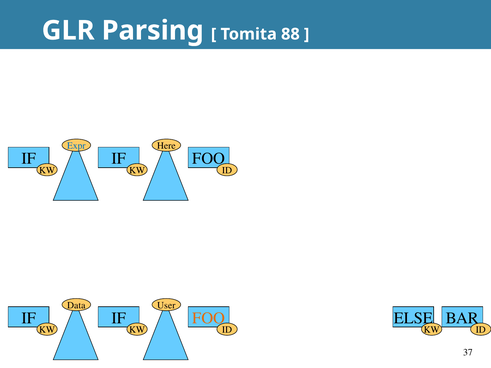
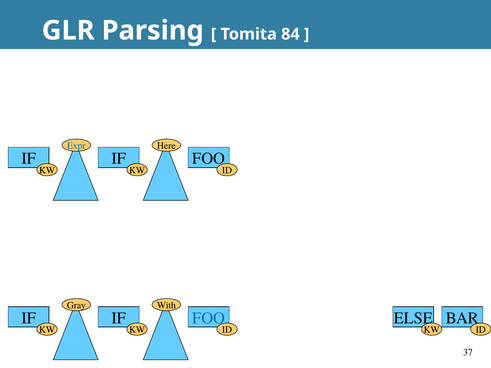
88: 88 -> 84 (290, 34)
Data: Data -> Gray (76, 305)
User: User -> With (166, 305)
FOO colour: orange -> blue (209, 318)
